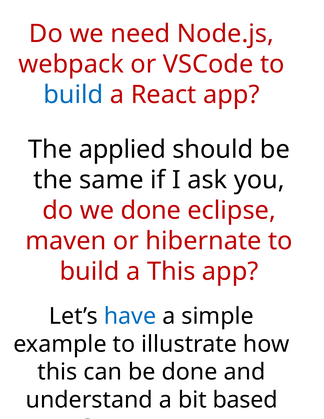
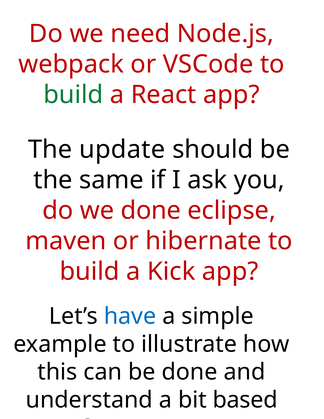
build colour: blue -> green (73, 95)
applied: applied -> update (122, 150)
a This: This -> Kick (171, 272)
